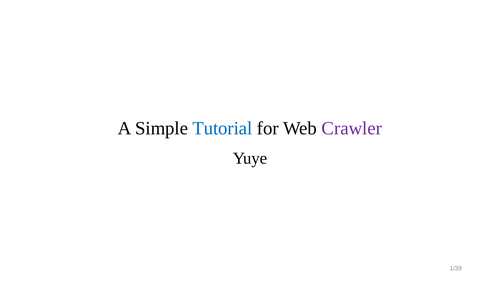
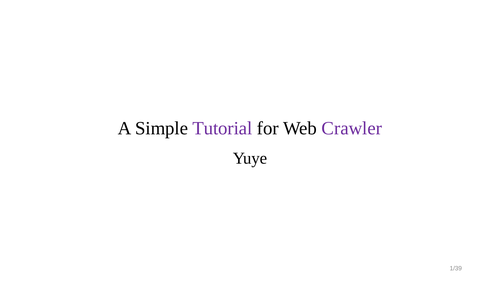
Tutorial colour: blue -> purple (222, 128)
